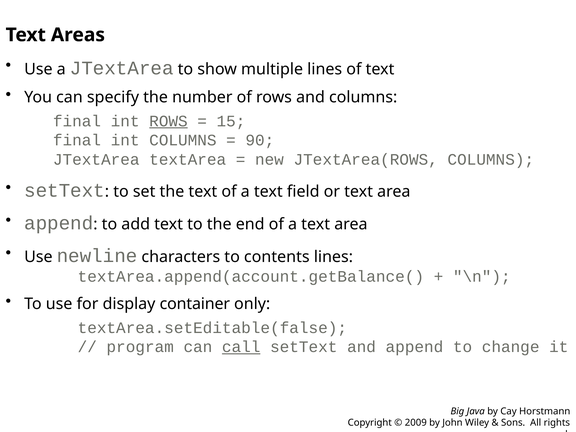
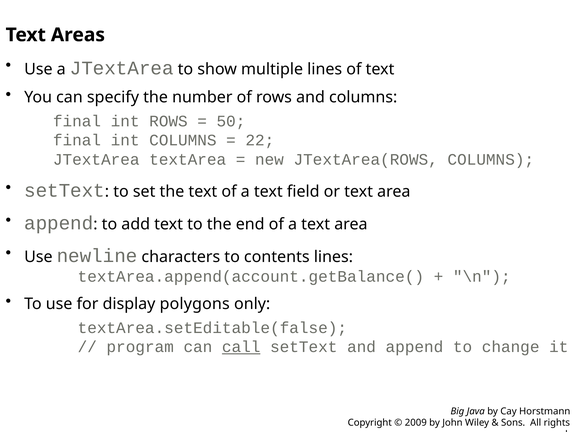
ROWS underline: present -> none (168, 121)
15: 15 -> 50 (231, 121)
90: 90 -> 22 (260, 140)
container: container -> polygons (195, 304)
